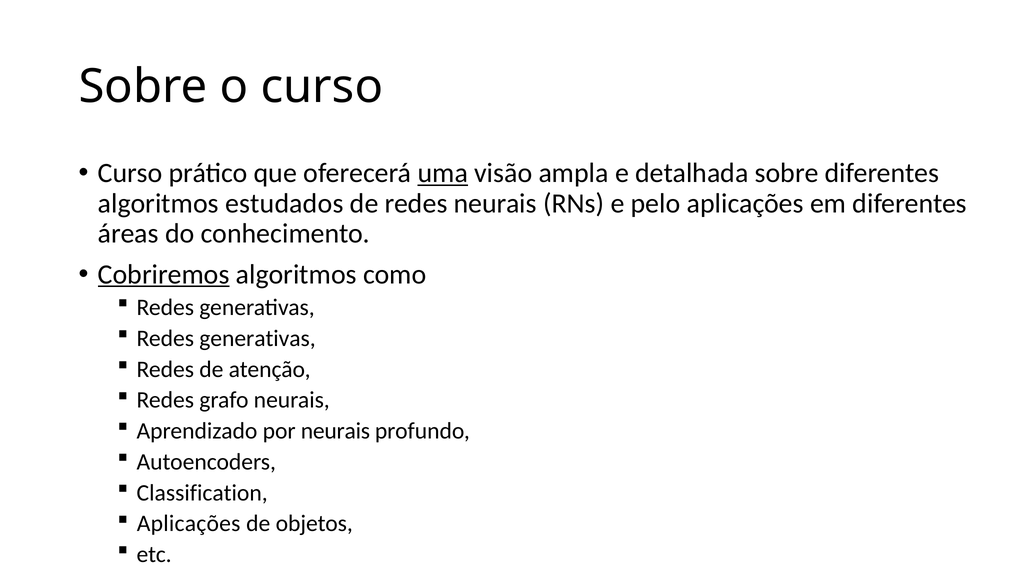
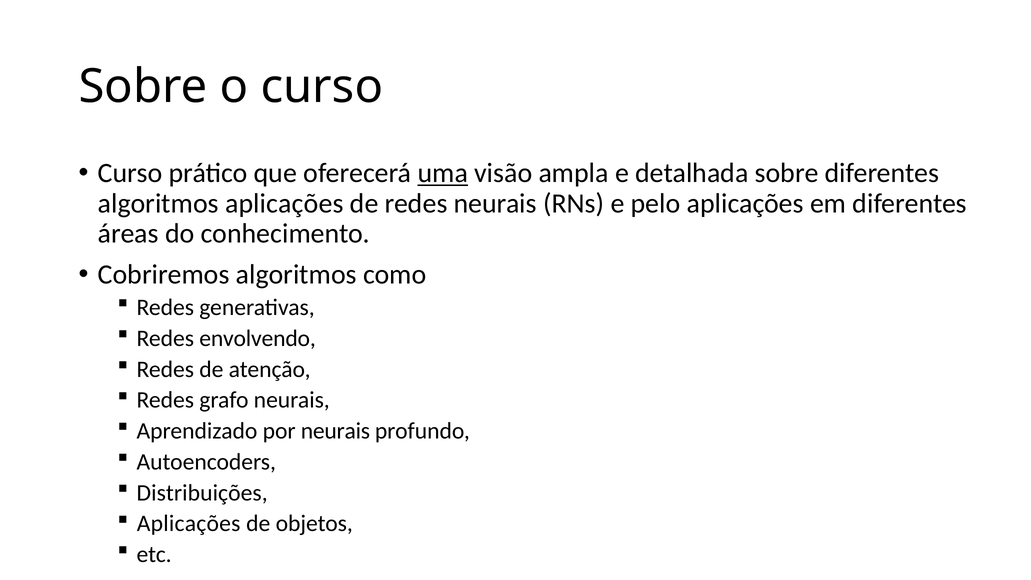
algoritmos estudados: estudados -> aplicações (284, 203)
Cobriremos underline: present -> none (164, 274)
generativas: generativas -> envolvendo (258, 338)
Classification: Classification -> Distribuições (202, 493)
